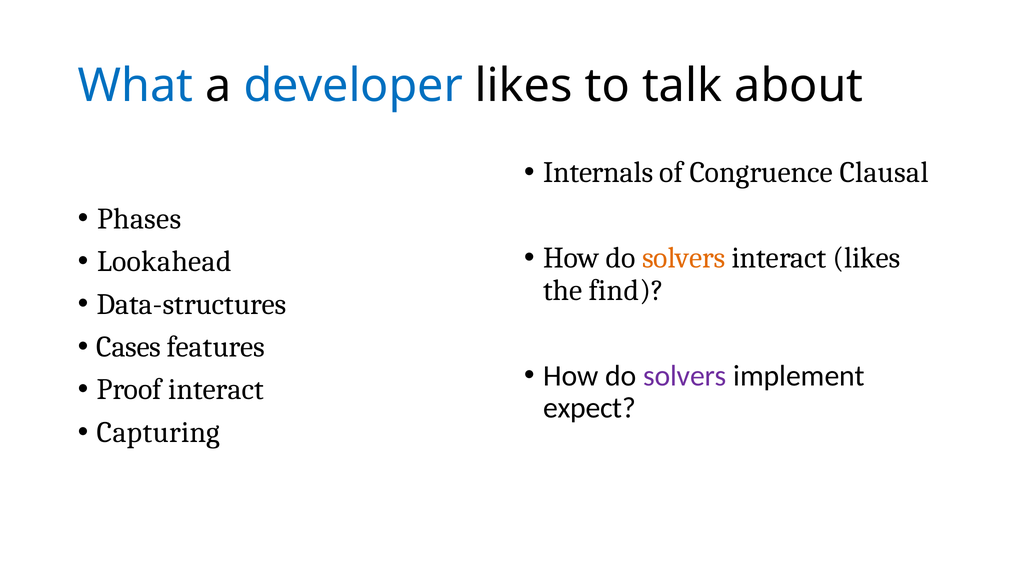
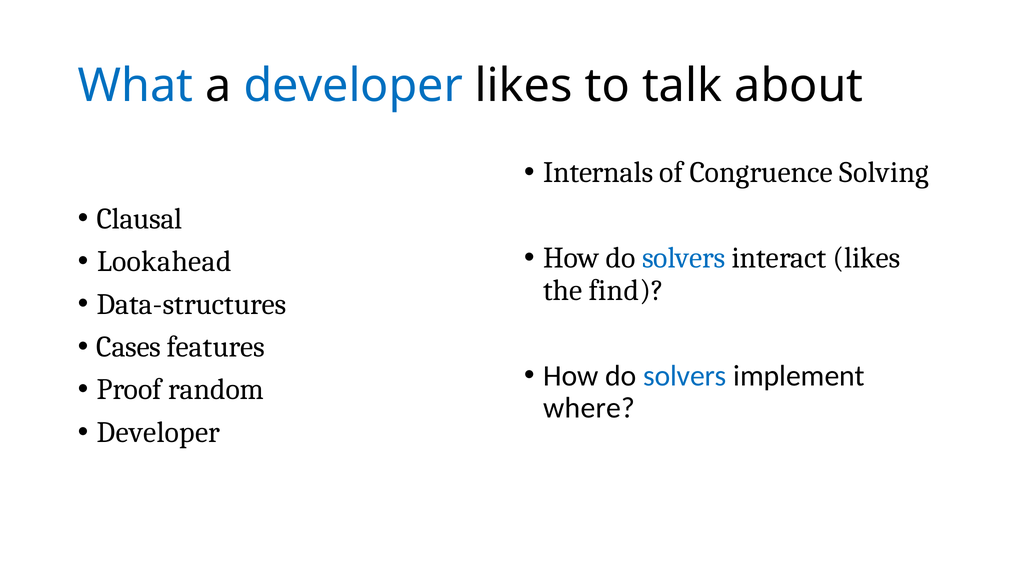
Clausal: Clausal -> Solving (884, 172)
Phases: Phases -> Clausal (140, 219)
solvers colour: orange -> blue (684, 258)
solvers colour: purple -> blue (685, 376)
Proof interact: interact -> random (216, 389)
expect: expect -> where (589, 408)
Capturing: Capturing -> Developer (159, 432)
